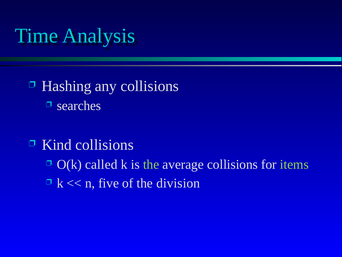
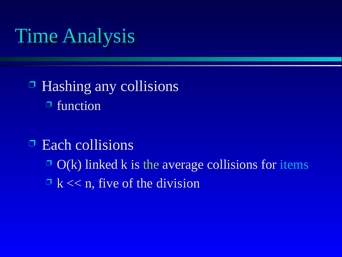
searches: searches -> function (79, 106)
Kind: Kind -> Each (57, 144)
called: called -> linked (101, 164)
items colour: light green -> light blue (294, 164)
